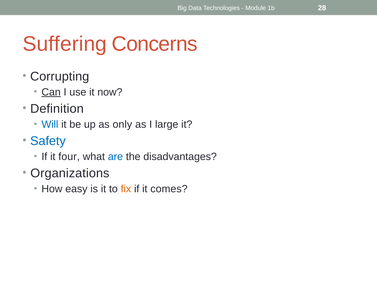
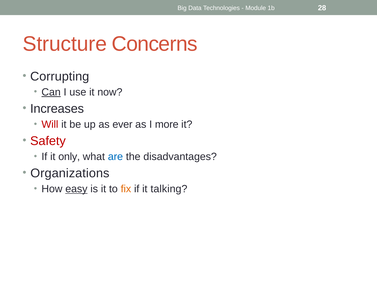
Suffering: Suffering -> Structure (65, 44)
Definition: Definition -> Increases (57, 109)
Will colour: blue -> red (50, 124)
only: only -> ever (122, 124)
large: large -> more (167, 124)
Safety colour: blue -> red (48, 141)
four: four -> only (69, 157)
easy underline: none -> present (76, 189)
comes: comes -> talking (169, 189)
